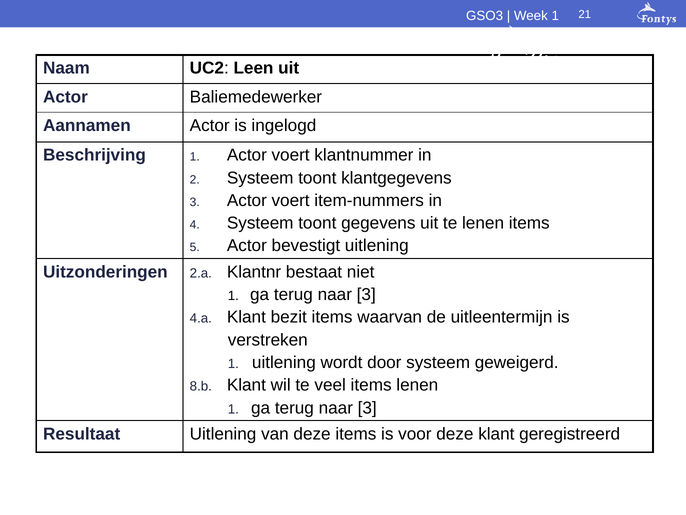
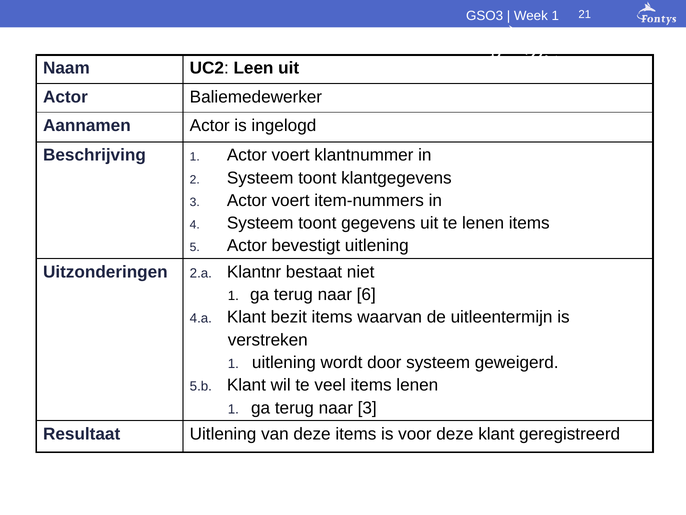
3: 3 -> 6 (366, 294)
8.b: 8.b -> 5.b (201, 386)
